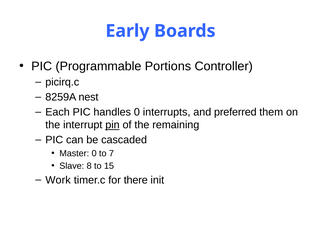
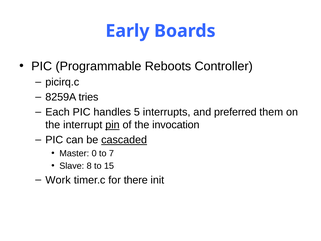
Portions: Portions -> Reboots (168, 66)
nest: nest -> tries (89, 97)
handles 0: 0 -> 5 (137, 112)
remaining: remaining -> invocation (176, 125)
cascaded underline: none -> present (124, 140)
